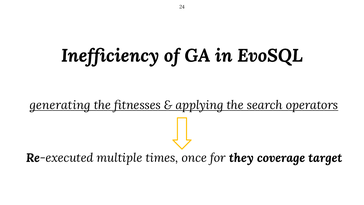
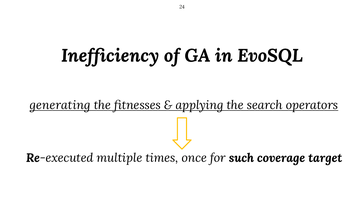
they: they -> such (241, 158)
